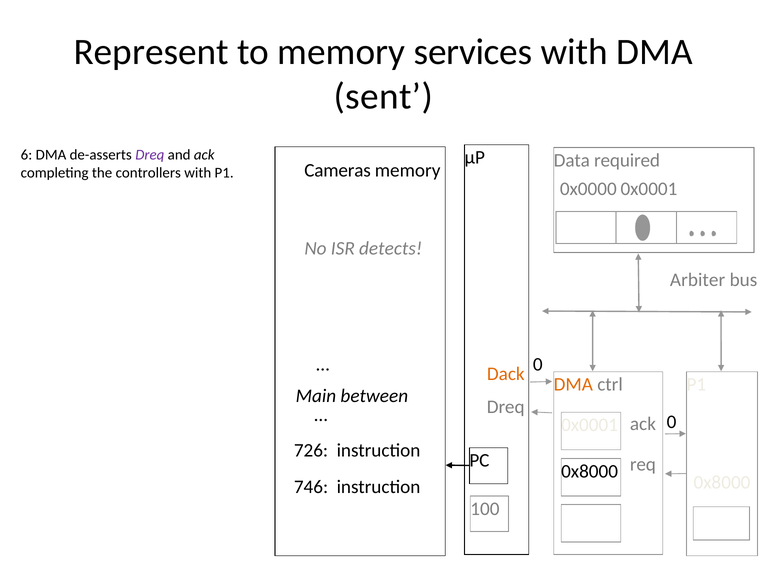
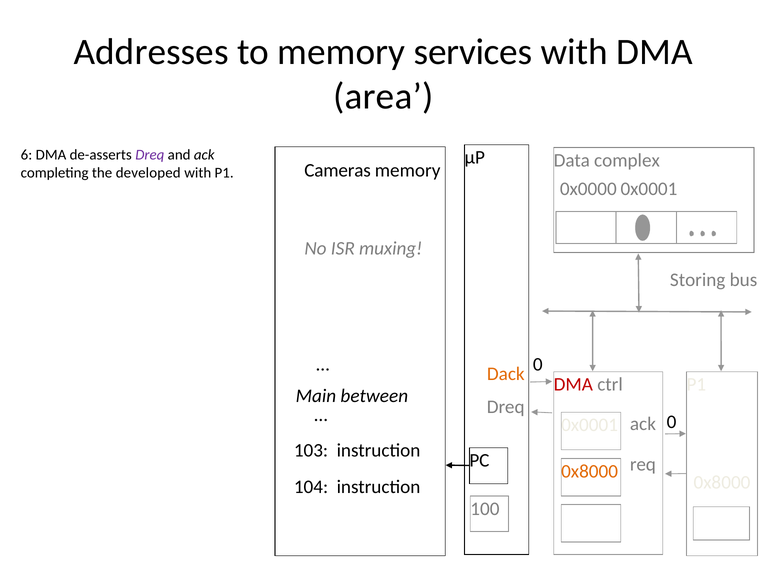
Represent: Represent -> Addresses (151, 52)
sent: sent -> area (383, 97)
required: required -> complex (627, 160)
controllers: controllers -> developed (148, 173)
detects: detects -> muxing (391, 248)
Arbiter: Arbiter -> Storing (698, 280)
DMA colour: orange -> red (573, 385)
726: 726 -> 103 (311, 451)
0x8000 colour: black -> orange (590, 472)
746: 746 -> 104 (311, 487)
